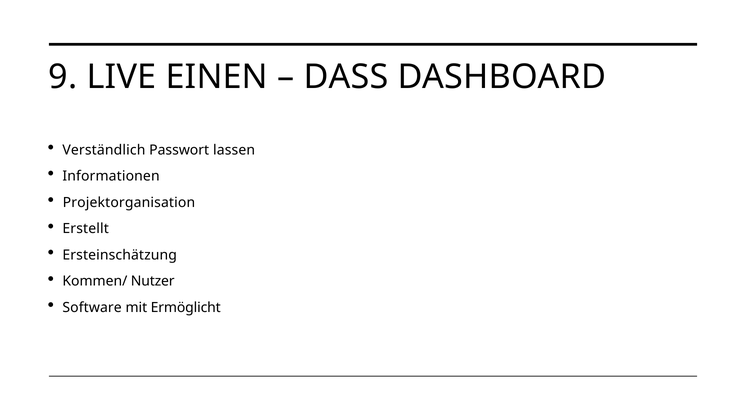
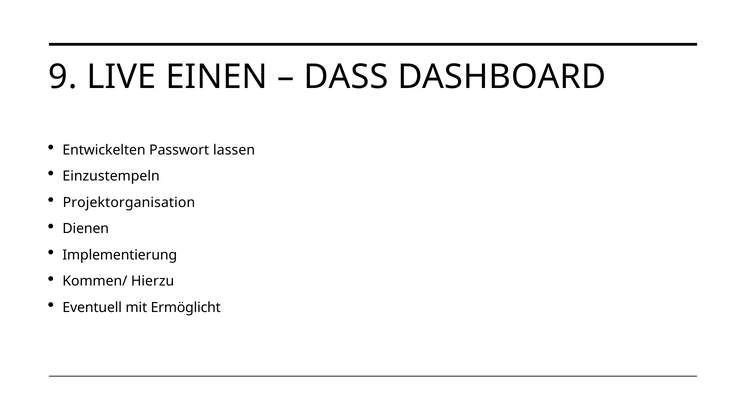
Verständlich: Verständlich -> Entwickelten (104, 150)
Informationen: Informationen -> Einzustempeln (111, 176)
Erstellt: Erstellt -> Dienen (86, 228)
Ersteinschätzung: Ersteinschätzung -> Implementierung (120, 255)
Nutzer: Nutzer -> Hierzu (153, 281)
Software: Software -> Eventuell (92, 307)
